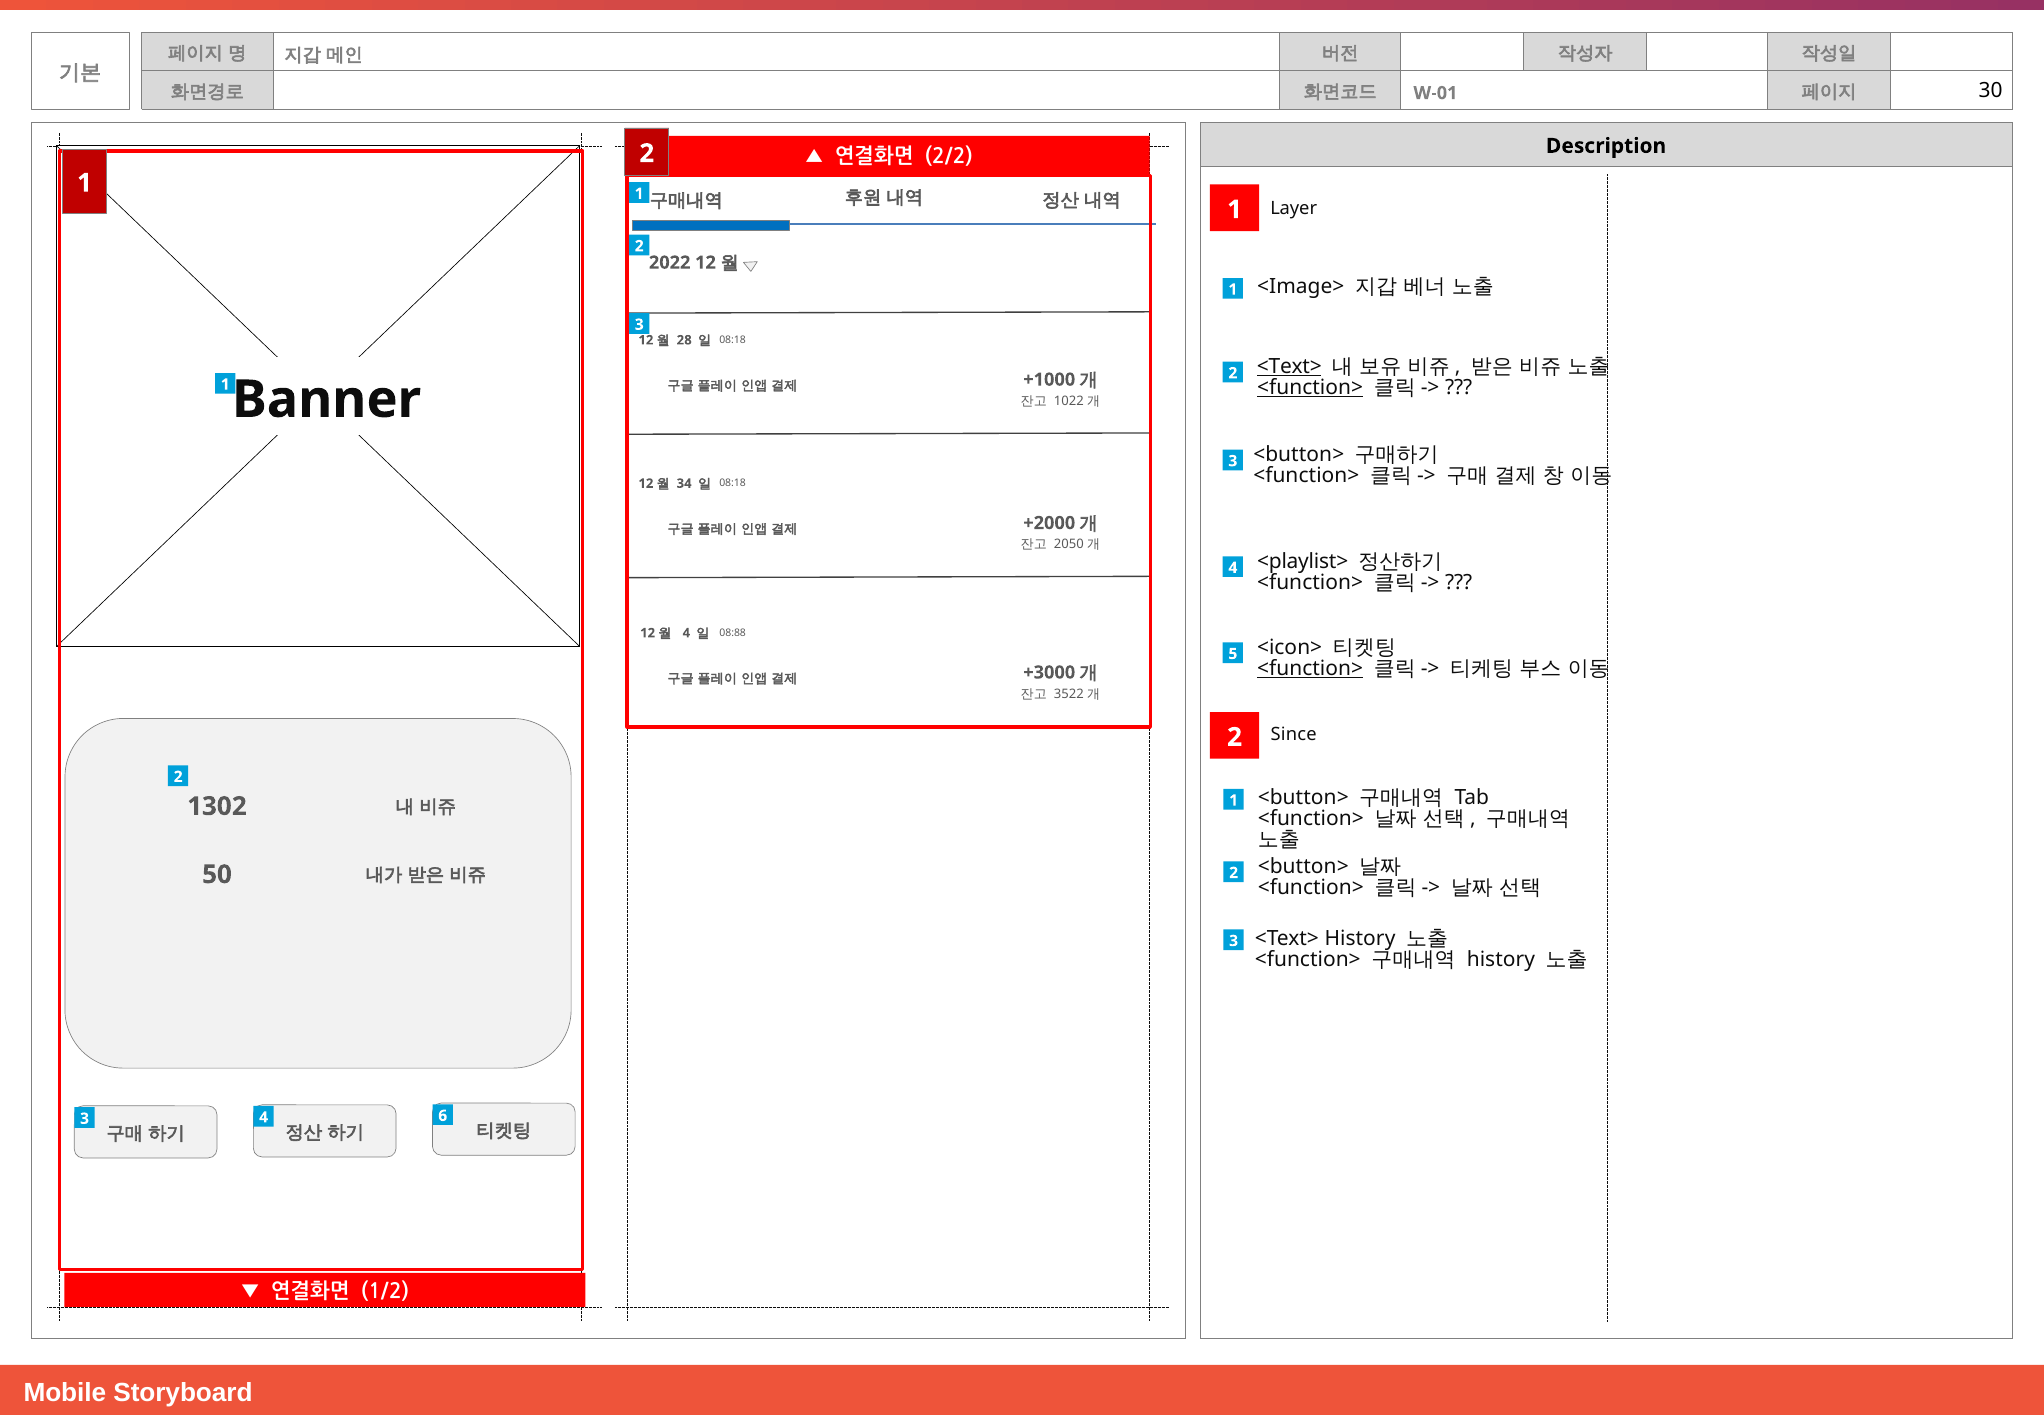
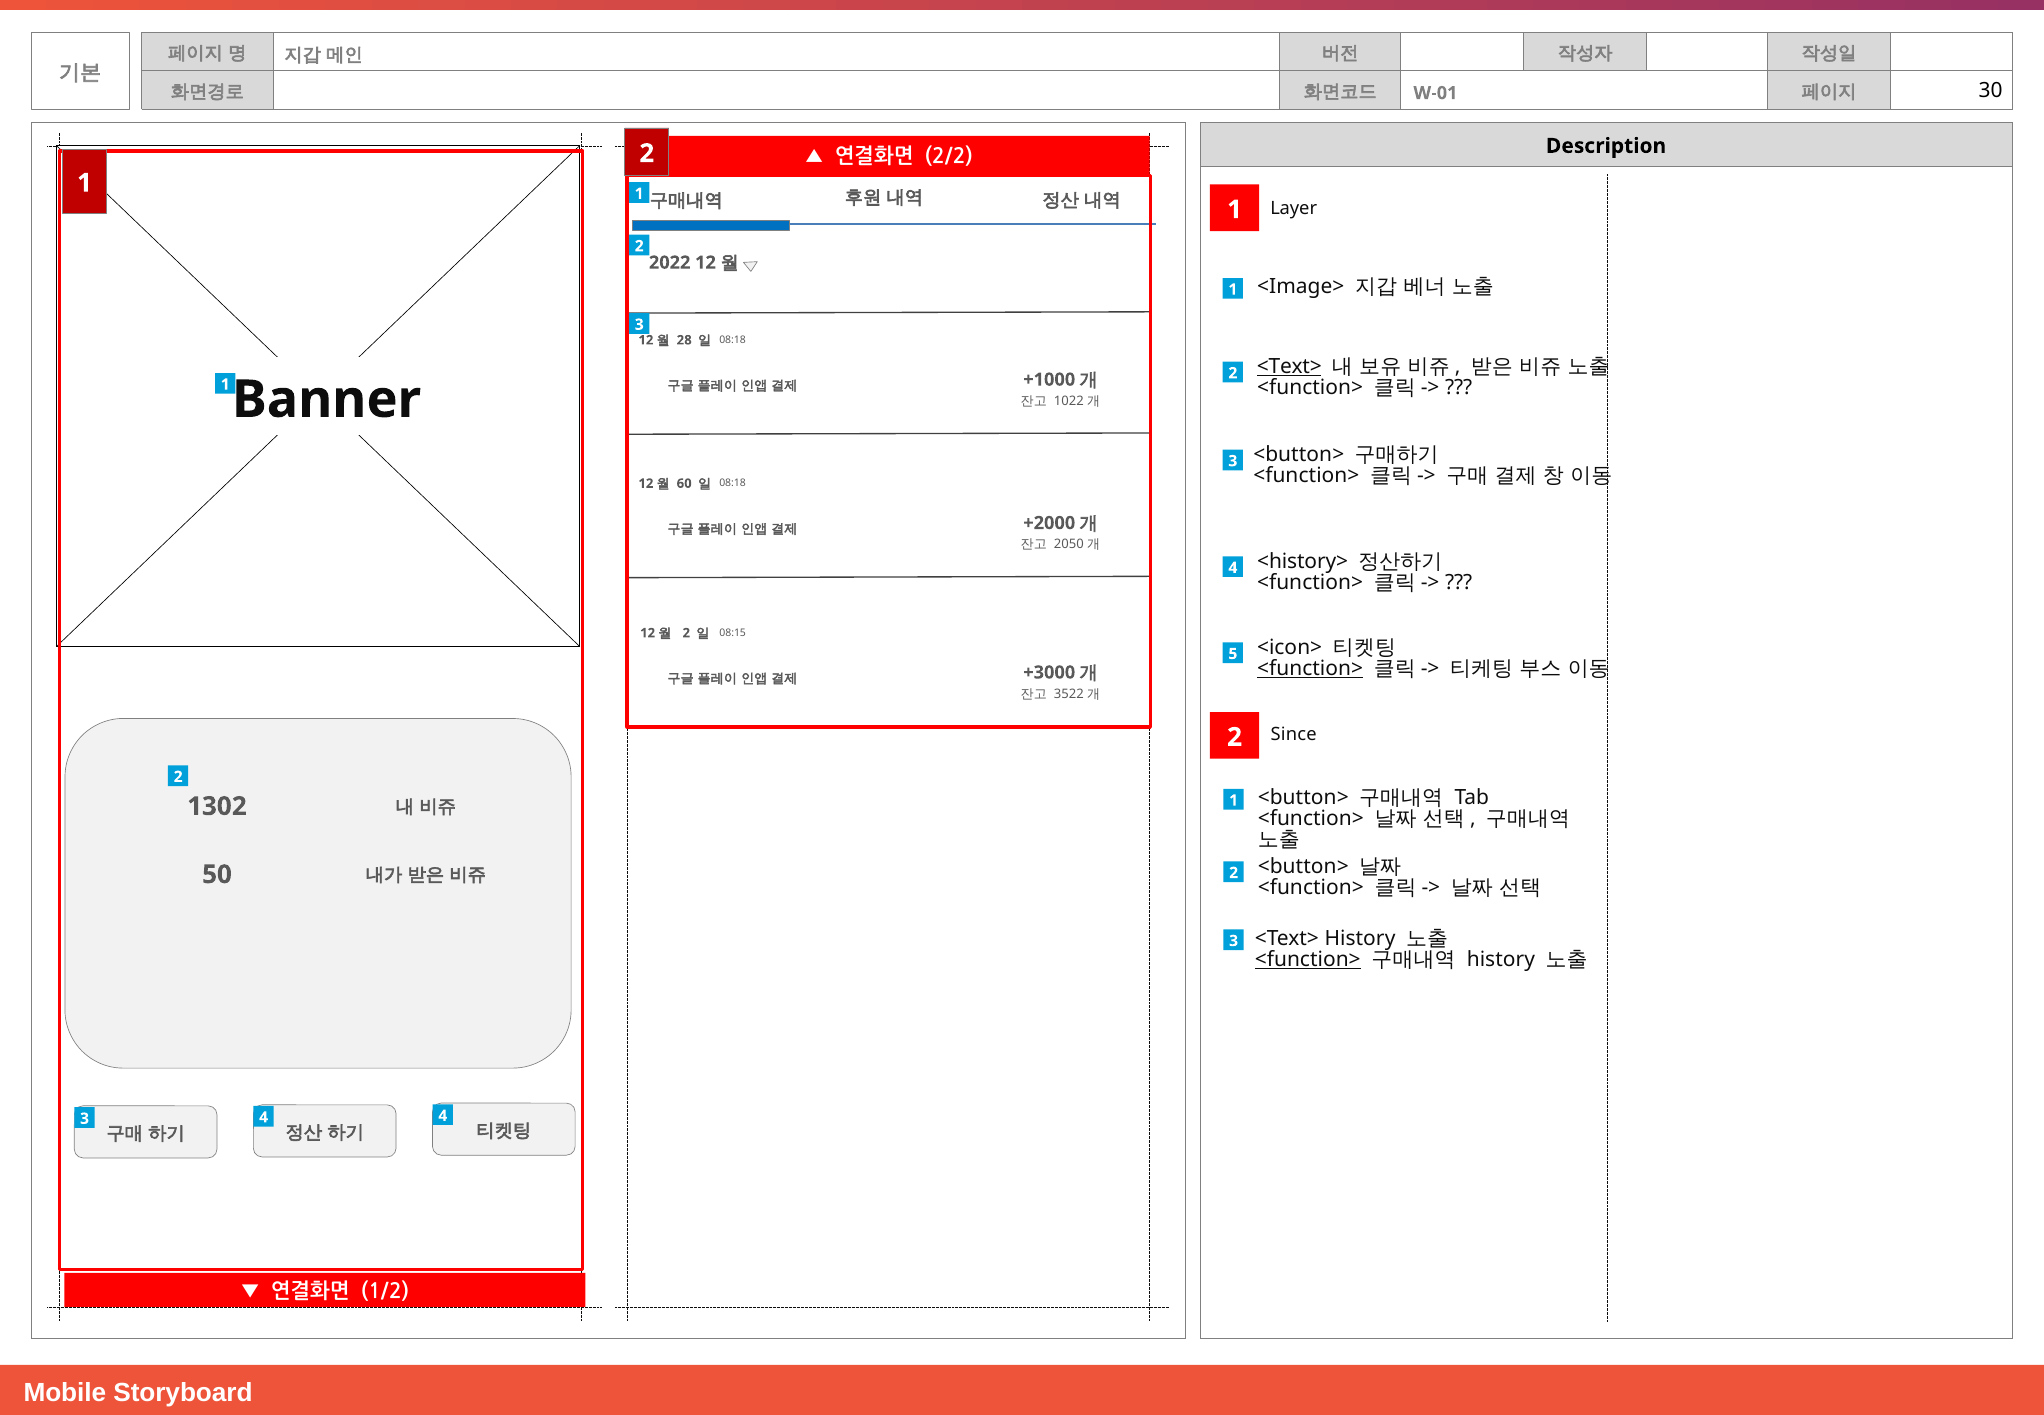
<function> underline: present -> none (1310, 388)
34: 34 -> 60 (684, 483)
<playlist>: <playlist> -> <history> (1303, 561)
4: 4 -> 2 (686, 633)
08:88: 08:88 -> 08:15 (733, 633)
<function> underline: none -> present (1308, 959)
4 6: 6 -> 4 (443, 1116)
